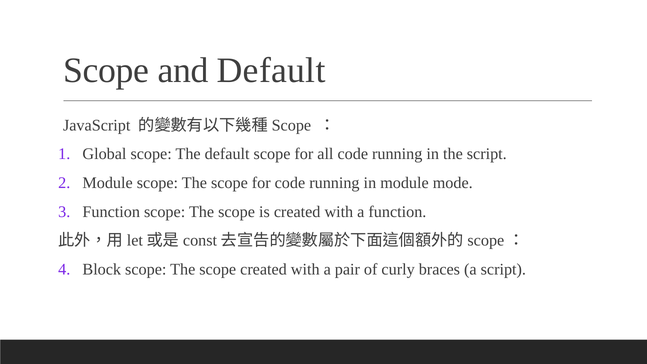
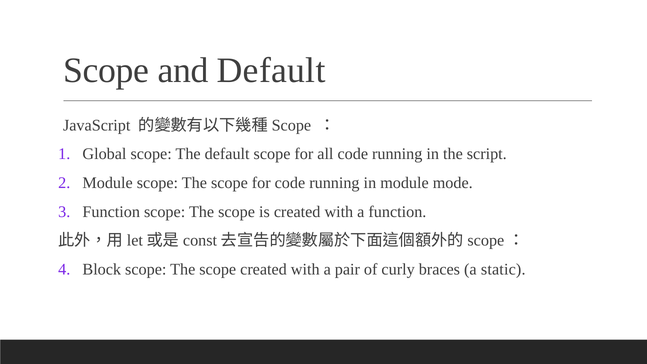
a script: script -> static (503, 269)
